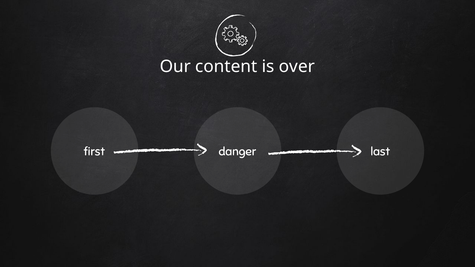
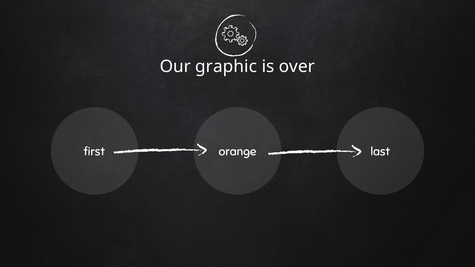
content: content -> graphic (226, 67)
danger: danger -> orange (237, 152)
